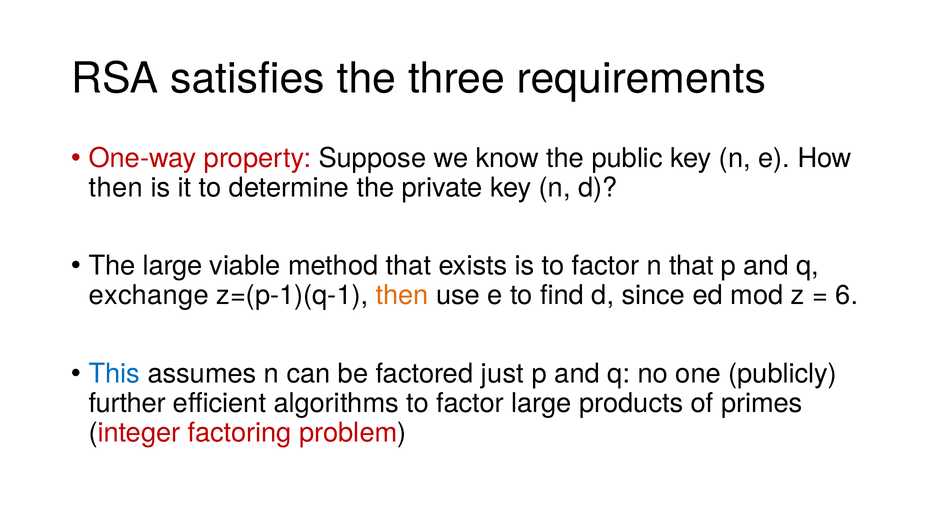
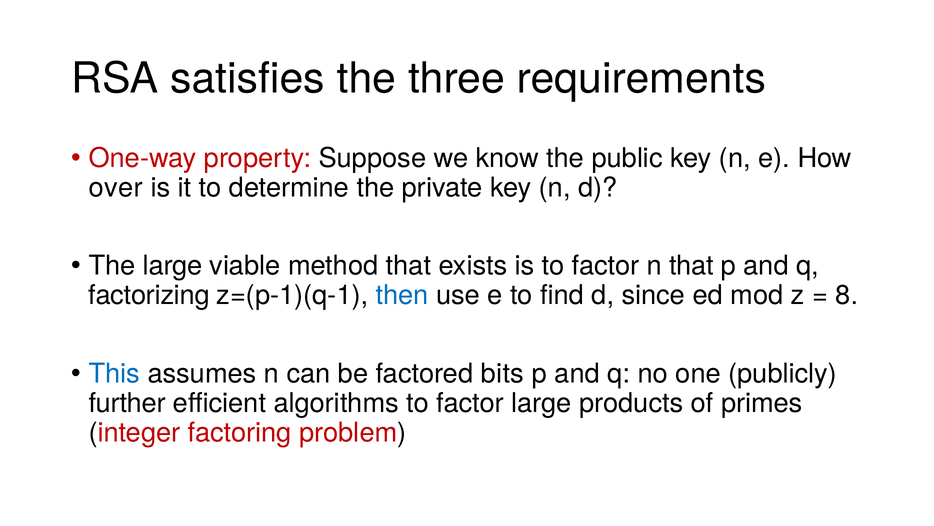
then: then -> over (116, 187)
exchange: exchange -> factorizing (149, 295)
then colour: orange -> blue (402, 295)
6: 6 -> 8 (847, 295)
just: just -> bits (502, 373)
